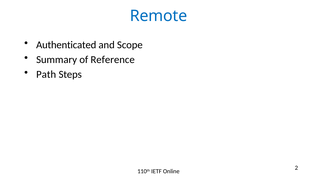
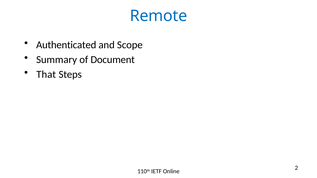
Reference: Reference -> Document (113, 60)
Path: Path -> That (46, 75)
